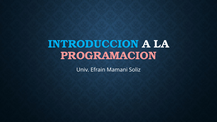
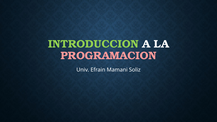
INTRODUCCION colour: light blue -> light green (93, 44)
